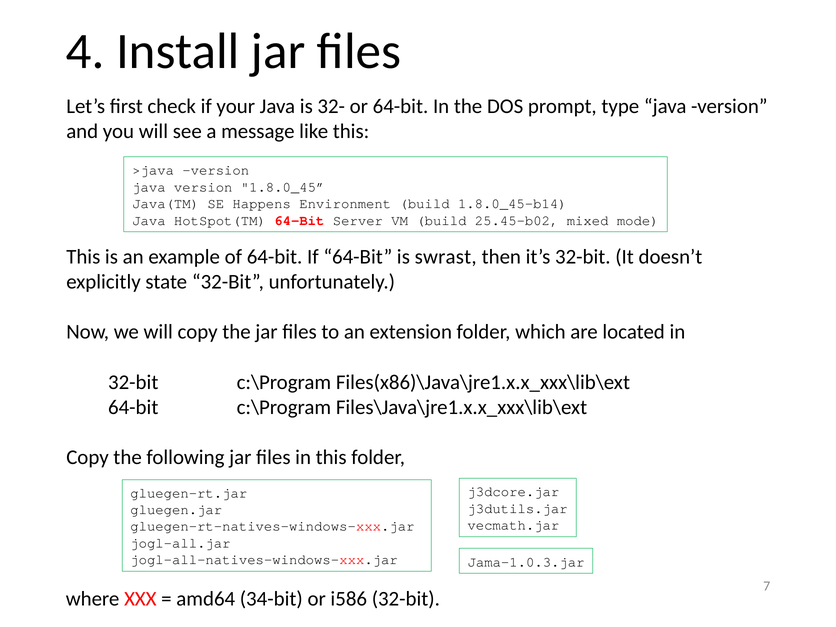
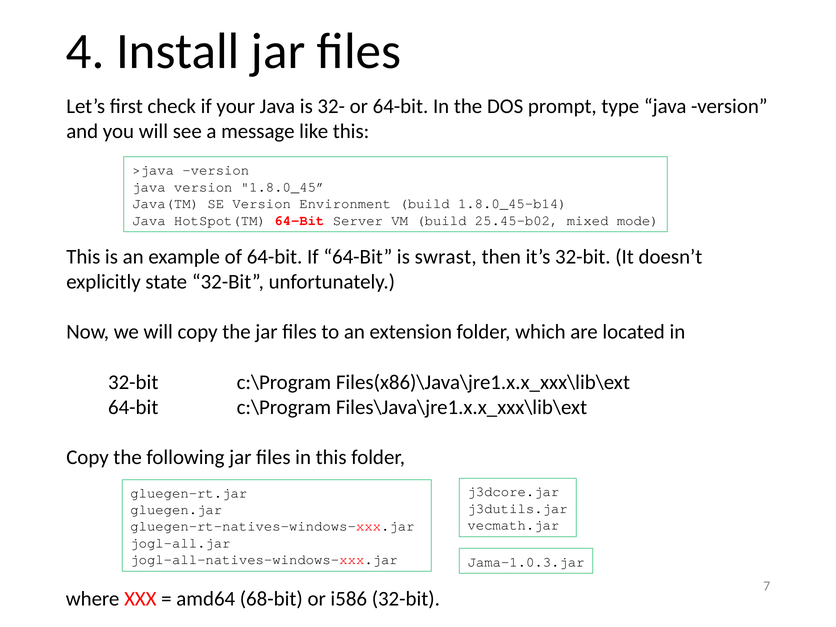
SE Happens: Happens -> Version (262, 204)
34-bit: 34-bit -> 68-bit (271, 599)
